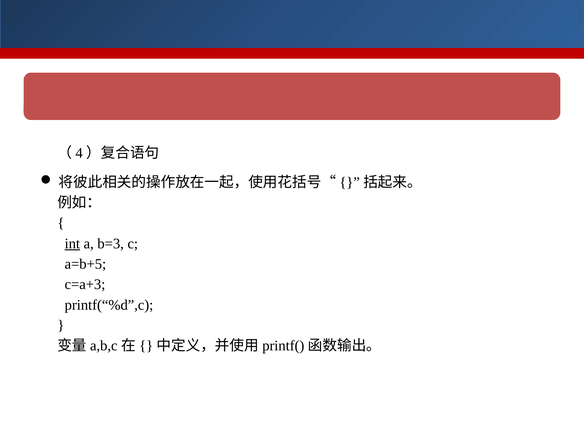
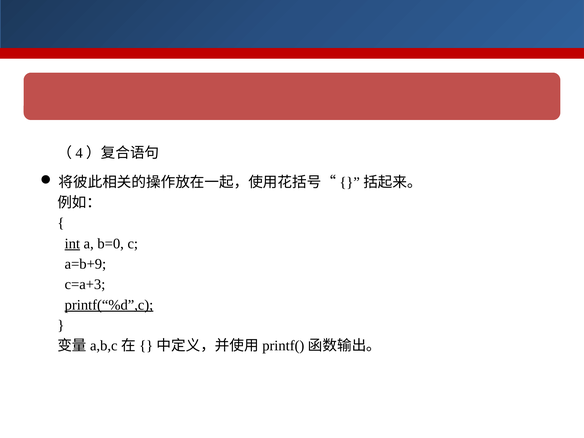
b=3: b=3 -> b=0 (111, 244)
a=b+5: a=b+5 -> a=b+9 (85, 264)
printf(“%d”,c underline: none -> present (109, 305)
